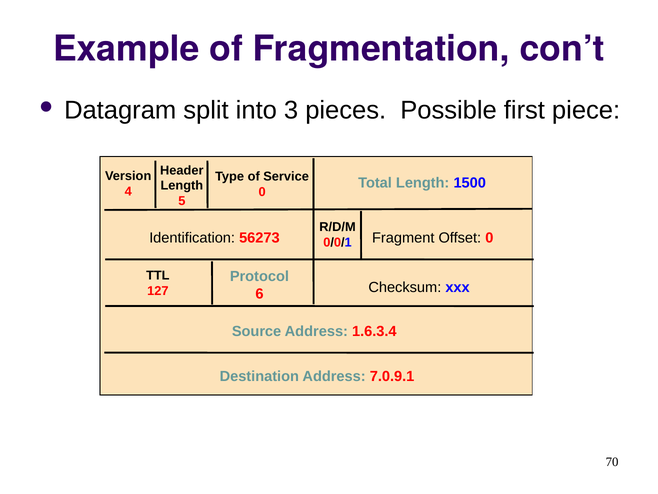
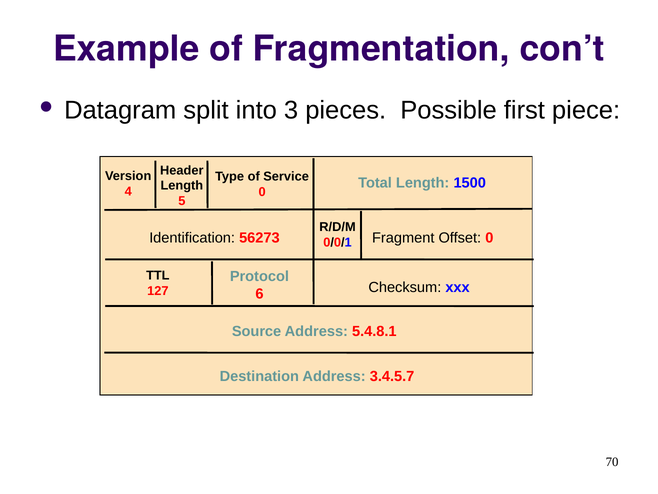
1.6.3.4: 1.6.3.4 -> 5.4.8.1 (374, 331)
7.0.9.1: 7.0.9.1 -> 3.4.5.7 (392, 376)
